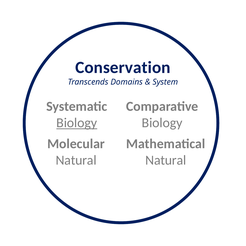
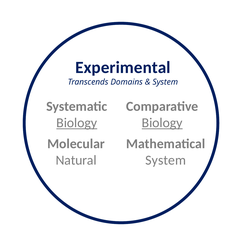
Conservation: Conservation -> Experimental (123, 67)
Biology underline: none -> present (162, 123)
Natural: Natural -> System (166, 160)
